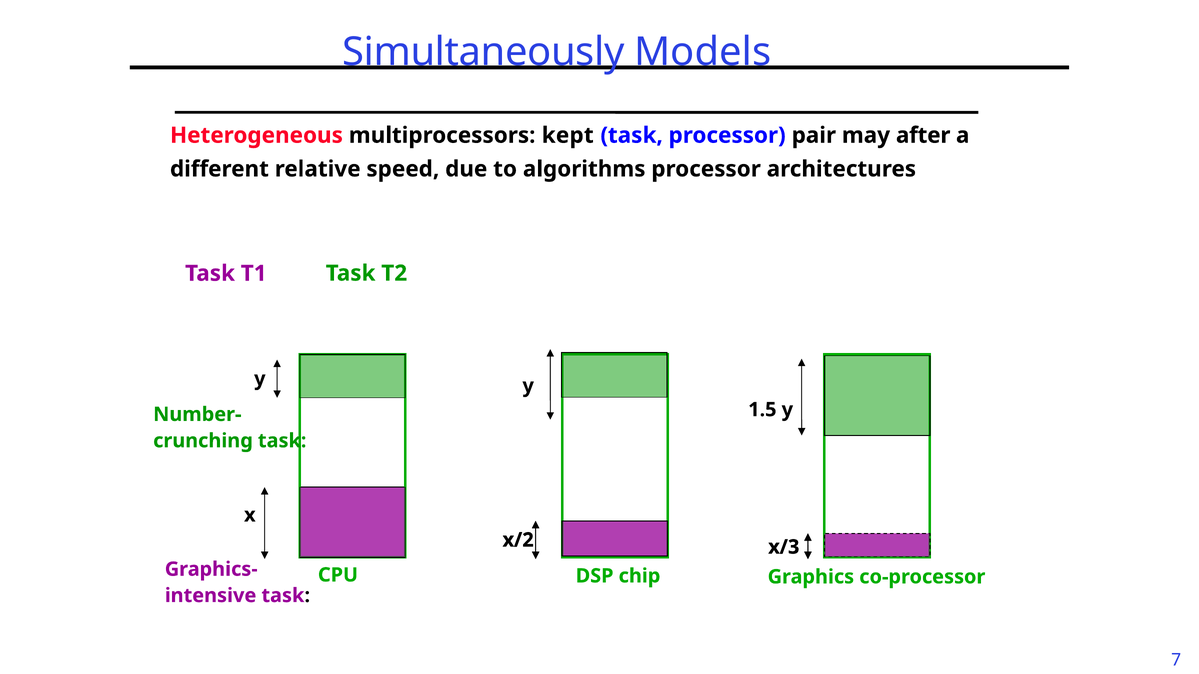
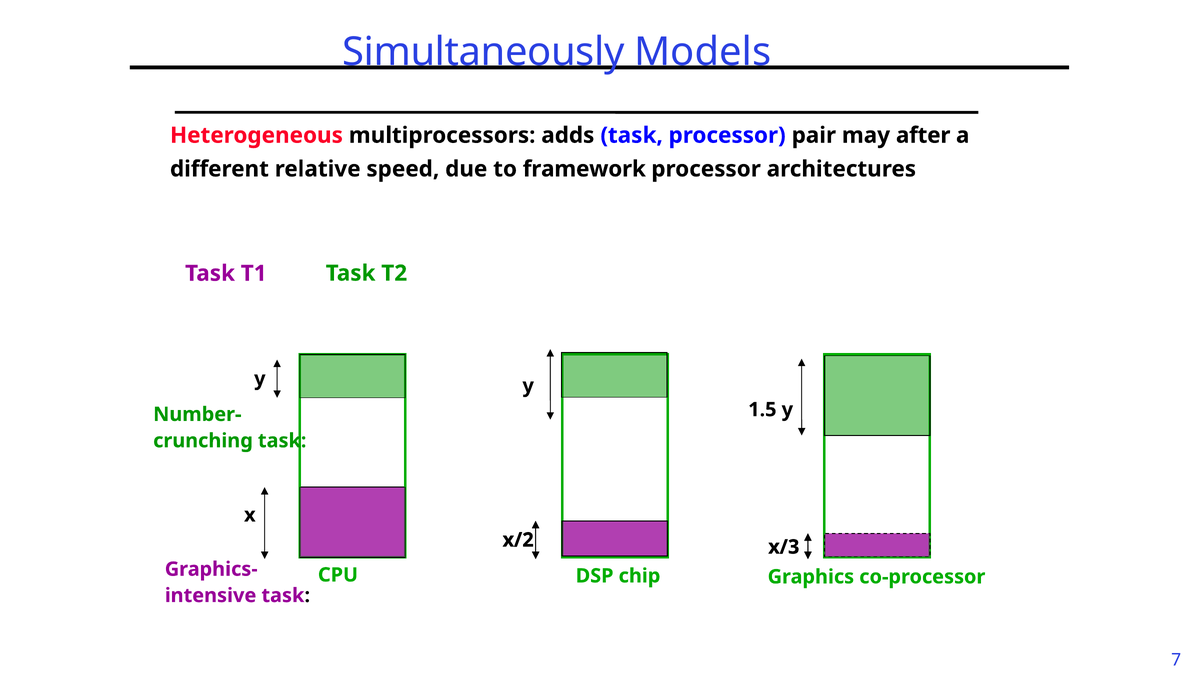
kept: kept -> adds (568, 135)
algorithms: algorithms -> framework (584, 169)
